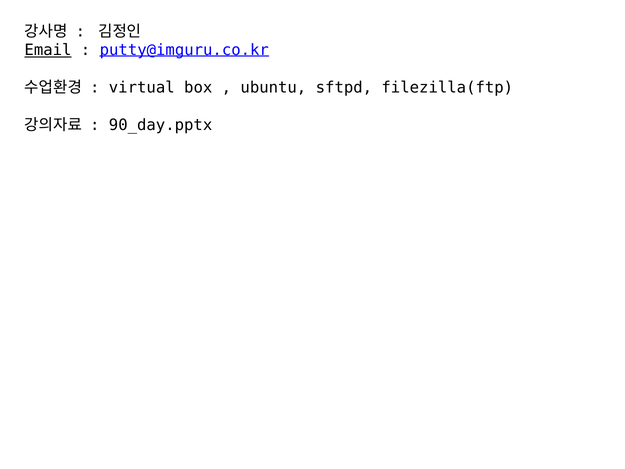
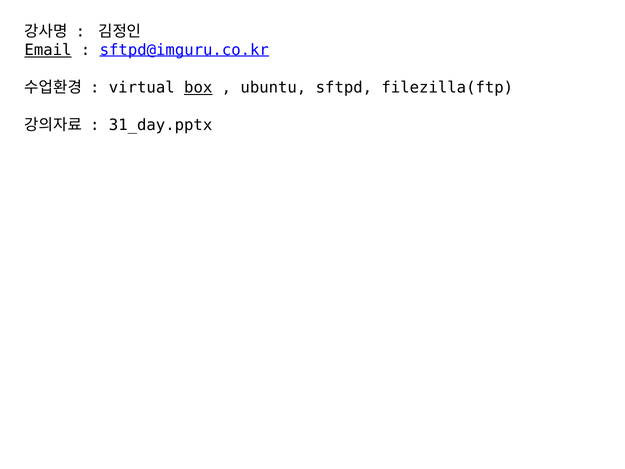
putty@imguru.co.kr: putty@imguru.co.kr -> sftpd@imguru.co.kr (184, 50)
box underline: none -> present (198, 88)
90_day.pptx: 90_day.pptx -> 31_day.pptx (161, 125)
